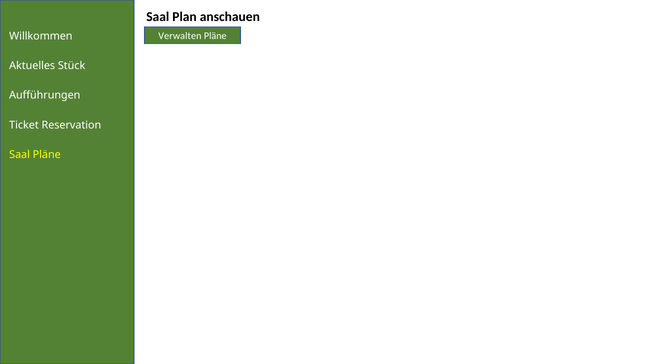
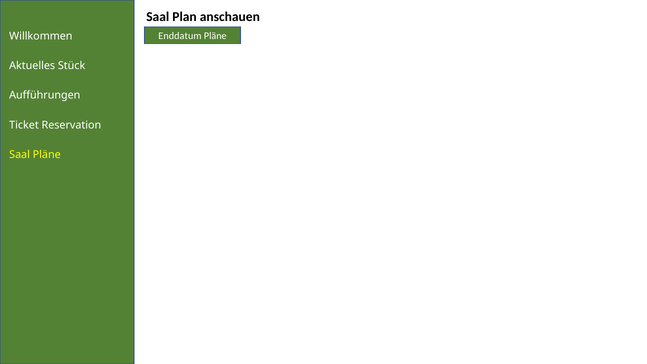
Verwalten: Verwalten -> Enddatum (180, 36)
